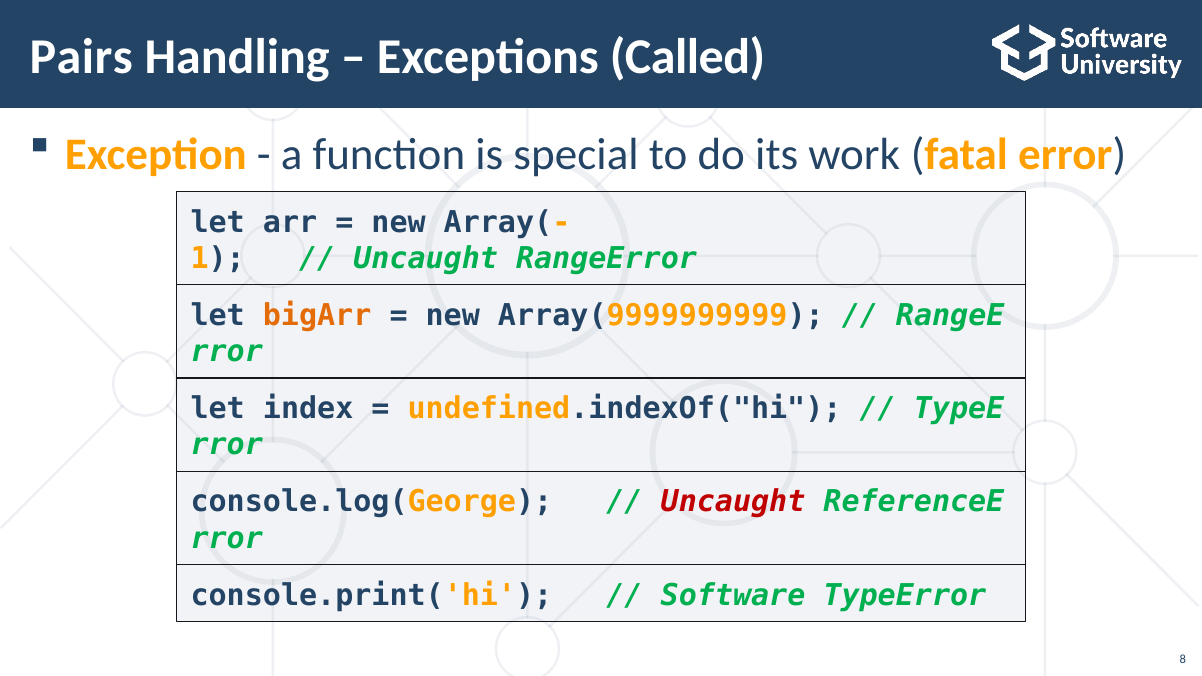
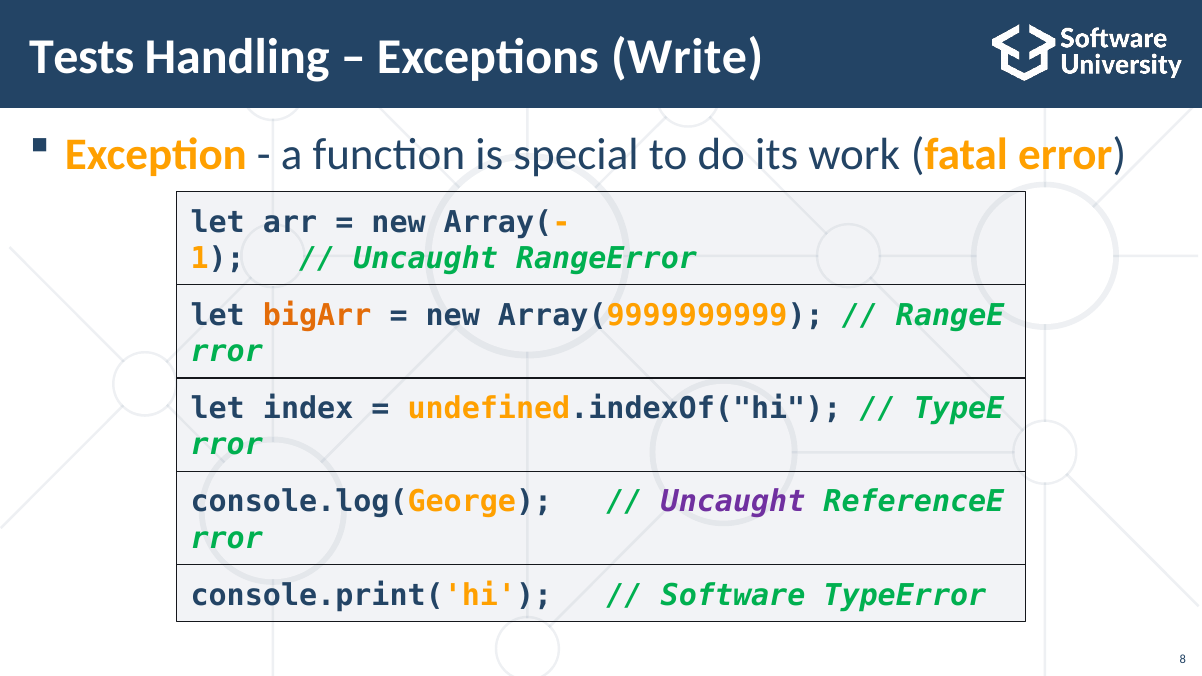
Pairs: Pairs -> Tests (82, 57)
Called: Called -> Write (687, 57)
Uncaught colour: red -> purple (733, 502)
